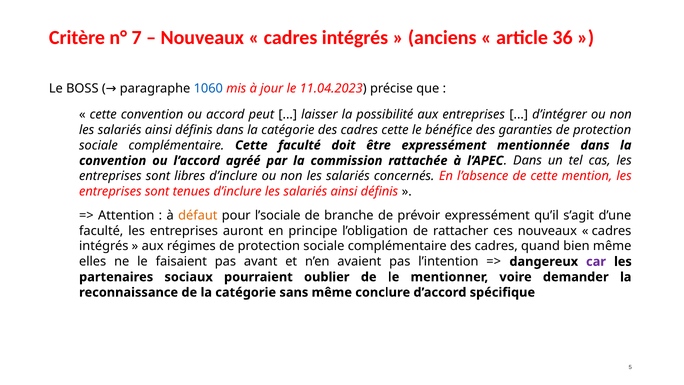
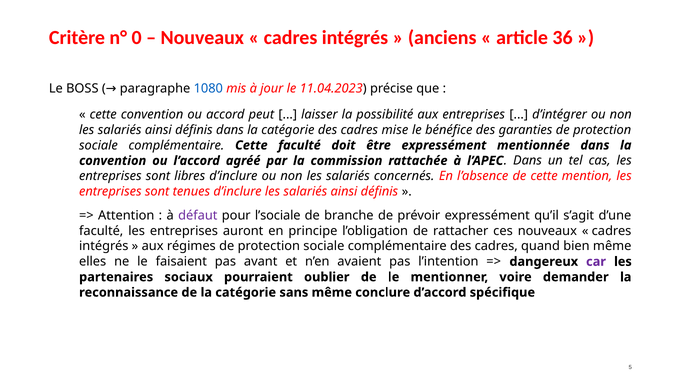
7: 7 -> 0 (137, 38)
1060: 1060 -> 1080 (208, 88)
cadres cette: cette -> mise (395, 130)
défaut colour: orange -> purple (198, 215)
